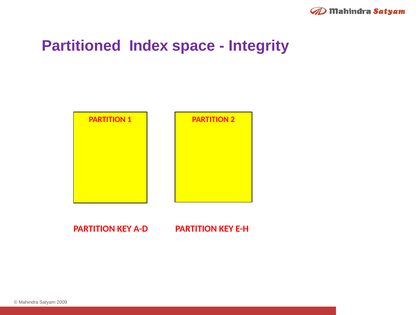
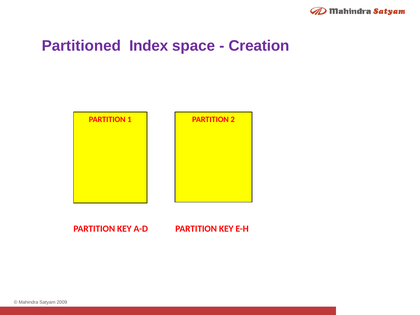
Integrity: Integrity -> Creation (259, 46)
